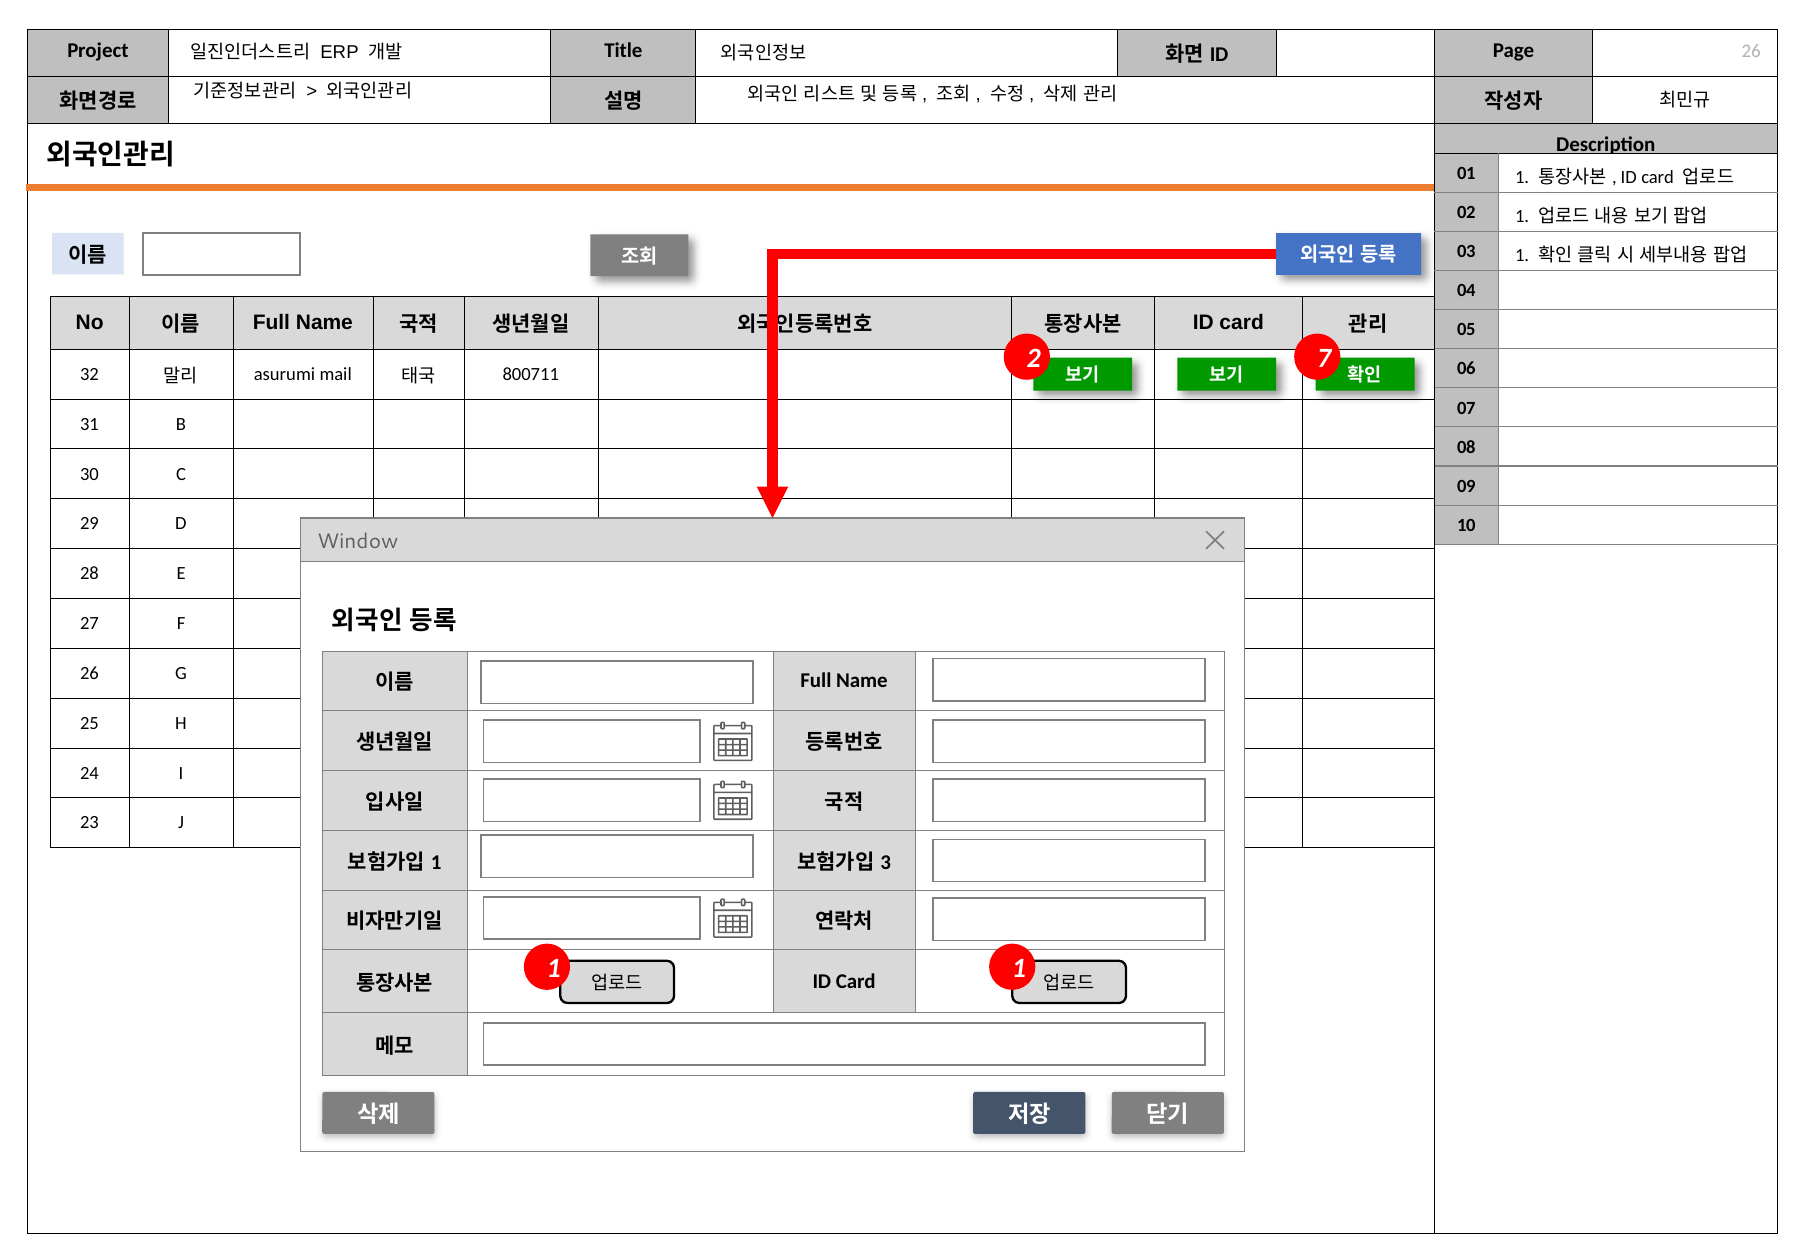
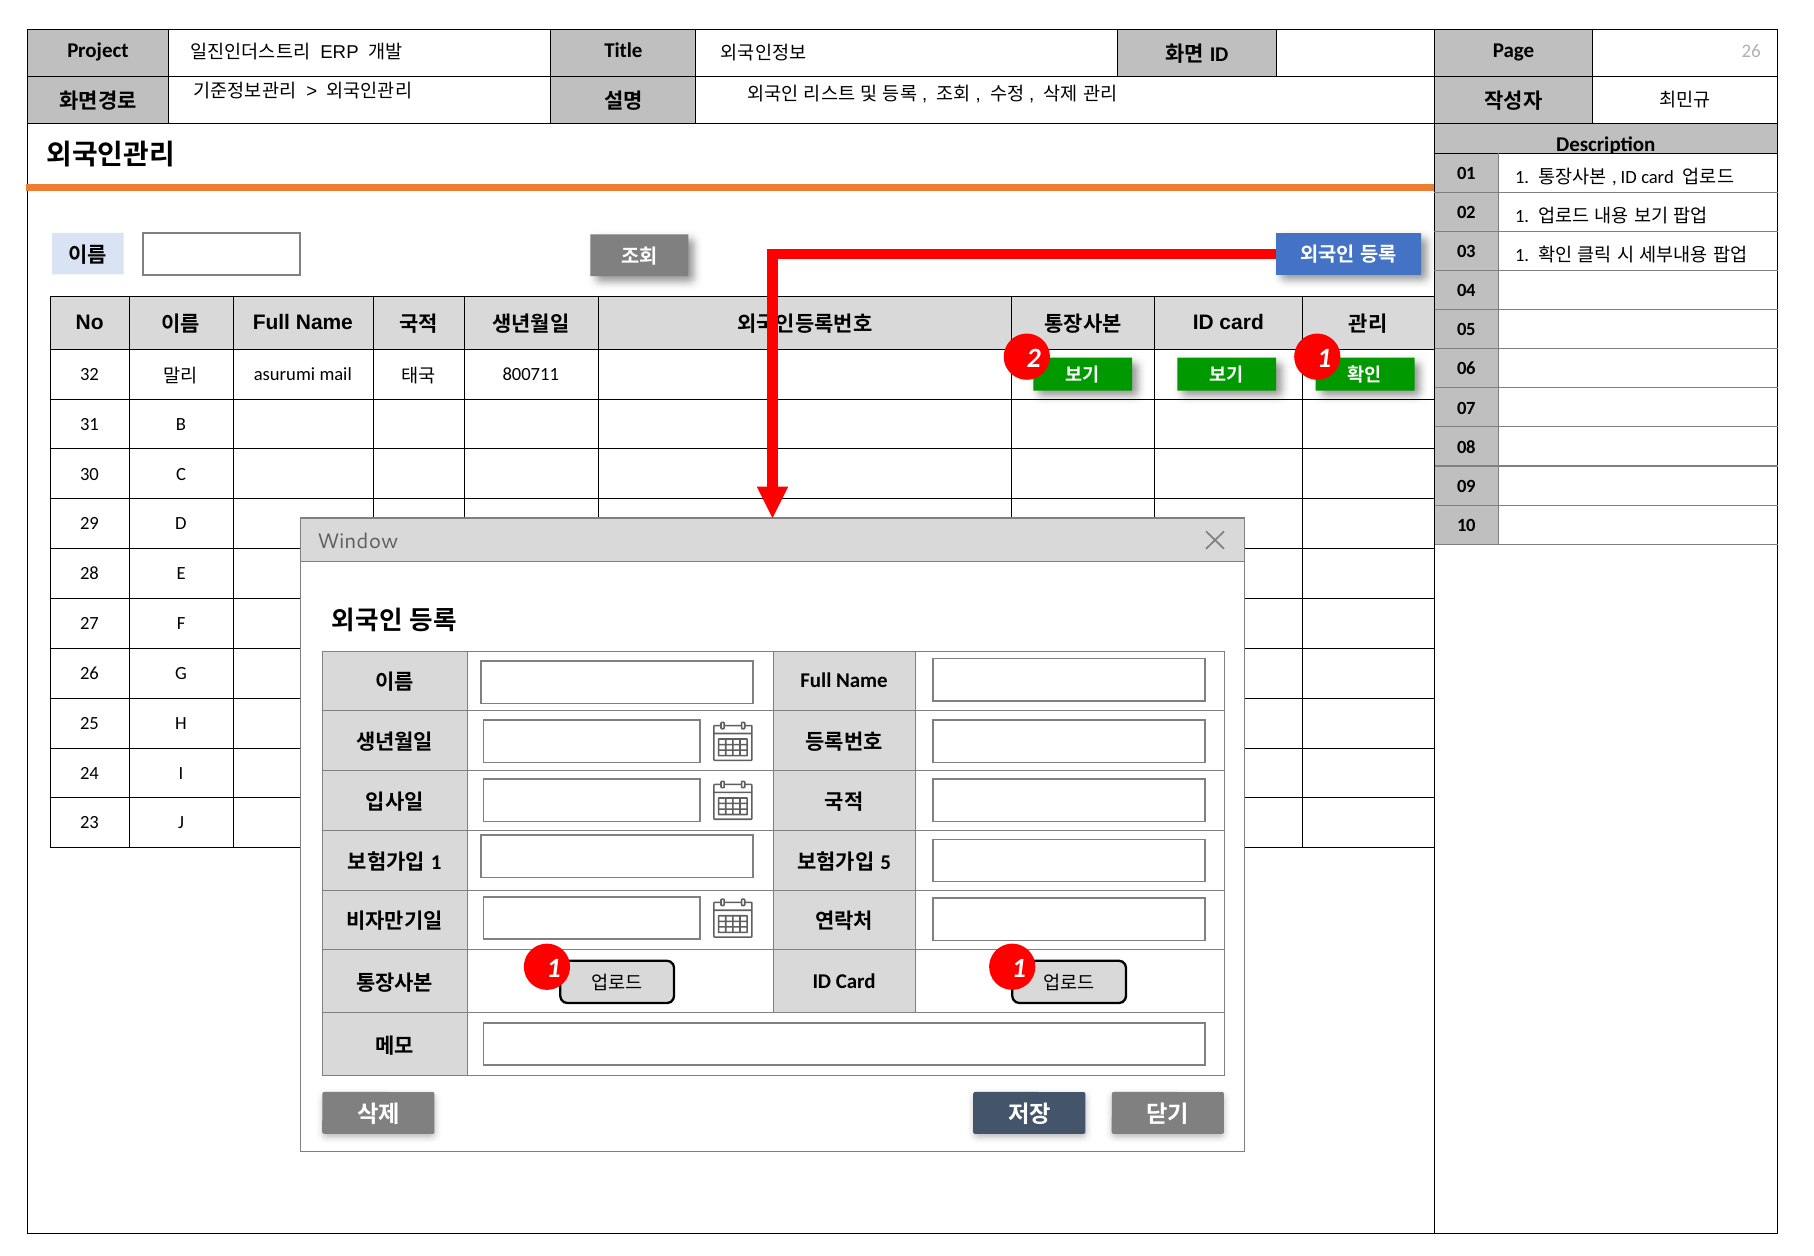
2 7: 7 -> 1 (1324, 359)
3: 3 -> 5 (886, 862)
